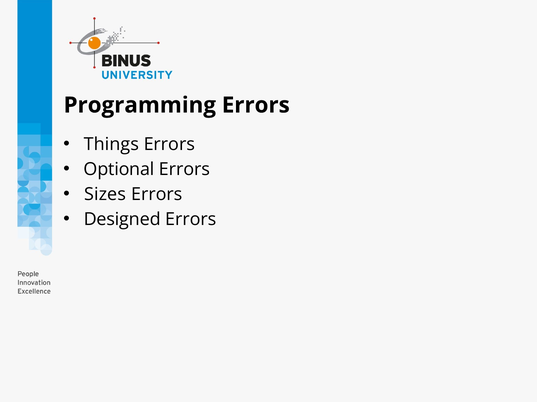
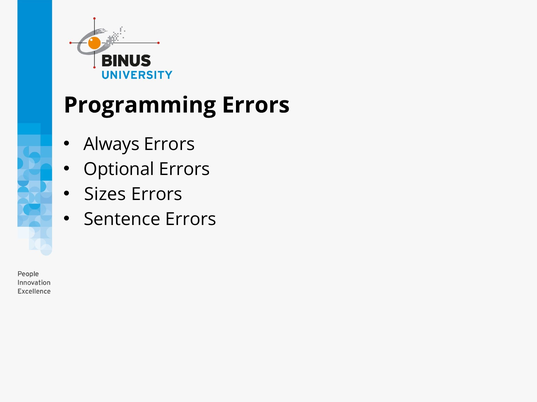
Things: Things -> Always (111, 144)
Designed: Designed -> Sentence (122, 220)
